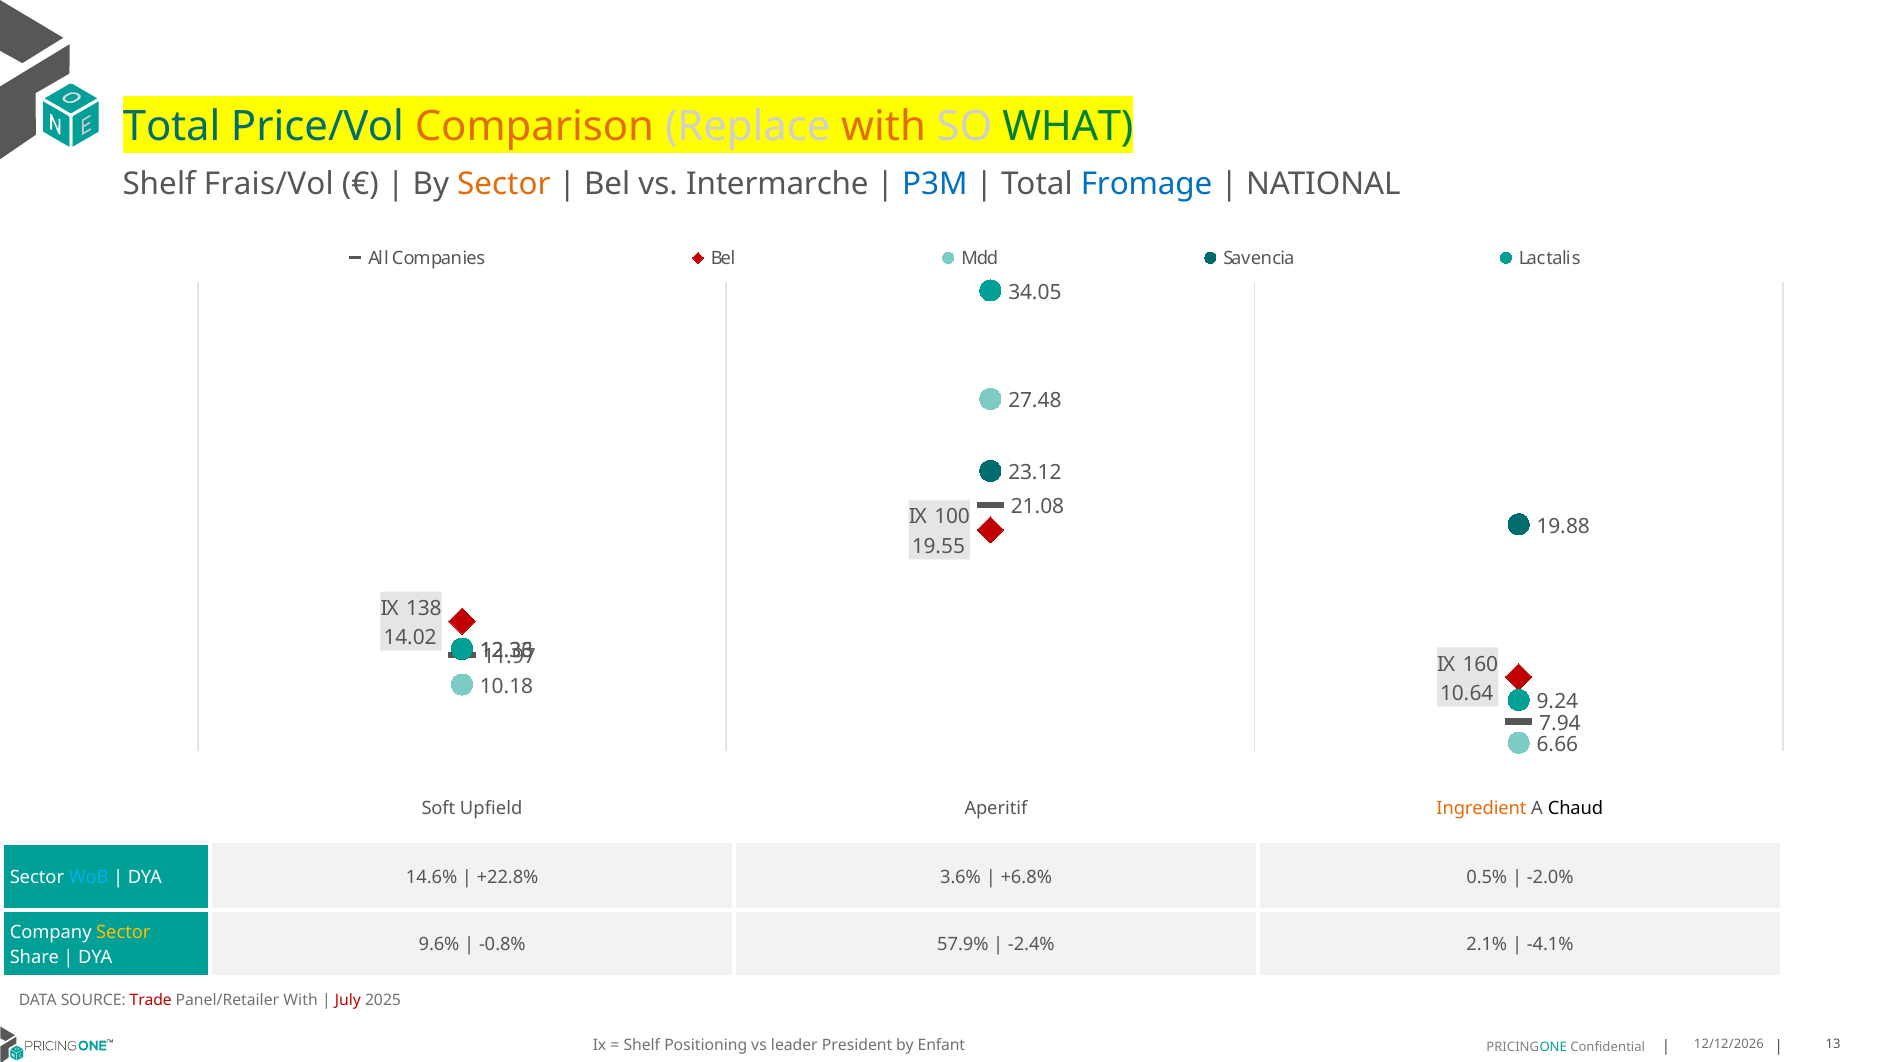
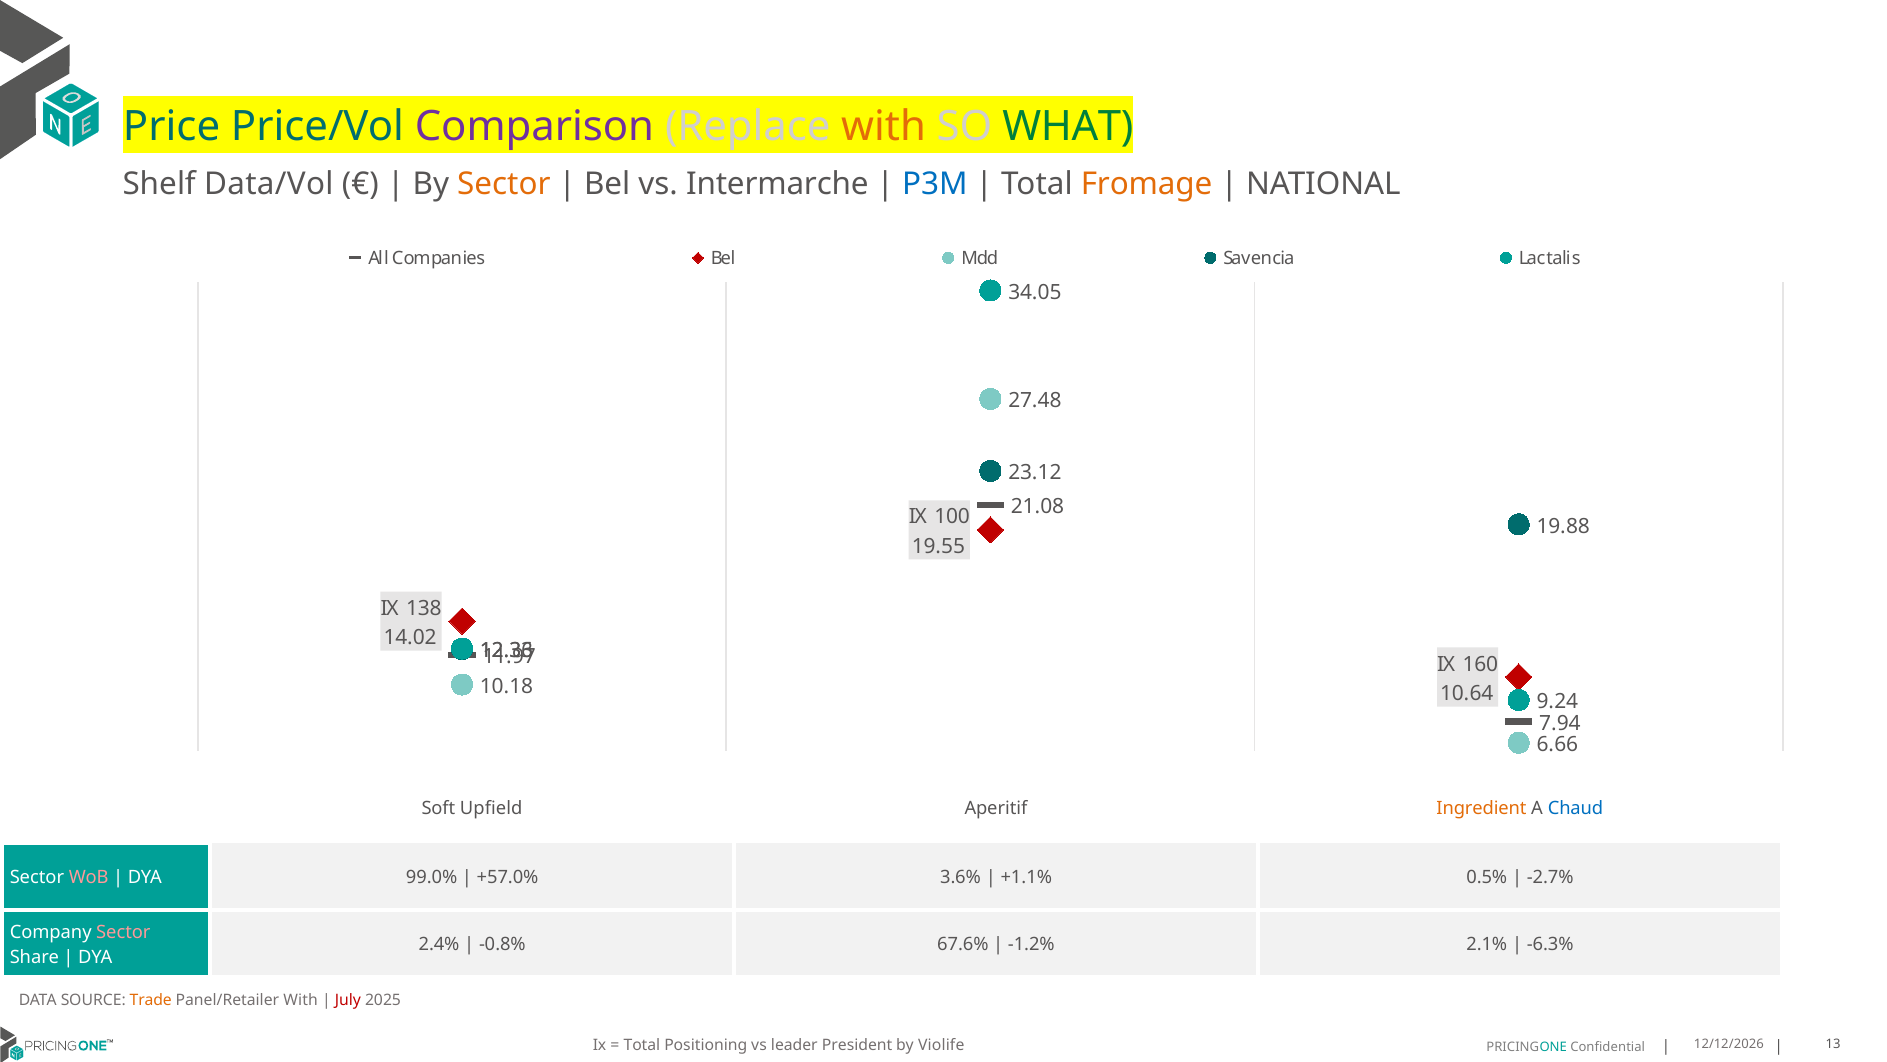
Total: Total -> Price (172, 127)
Comparison colour: orange -> purple (534, 127)
Frais/Vol: Frais/Vol -> Data/Vol (269, 184)
Fromage colour: blue -> orange (1147, 184)
Chaud colour: black -> blue (1575, 808)
WoB colour: light blue -> pink (89, 877)
14.6%: 14.6% -> 99.0% (432, 877)
+22.8%: +22.8% -> +57.0% (508, 877)
+6.8%: +6.8% -> +1.1% (1026, 877)
-2.0%: -2.0% -> -2.7% (1550, 877)
Sector colour: yellow -> pink (123, 932)
9.6%: 9.6% -> 2.4% (439, 944)
57.9%: 57.9% -> 67.6% (963, 944)
-2.4%: -2.4% -> -1.2% (1031, 944)
-4.1%: -4.1% -> -6.3% (1550, 944)
Trade colour: red -> orange (151, 1000)
Shelf: Shelf -> Total (642, 1045)
Enfant: Enfant -> Violife (941, 1045)
